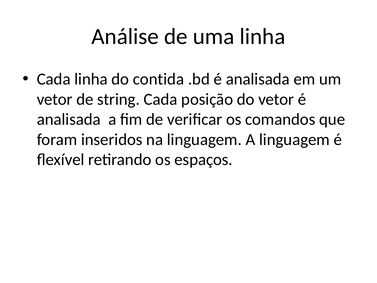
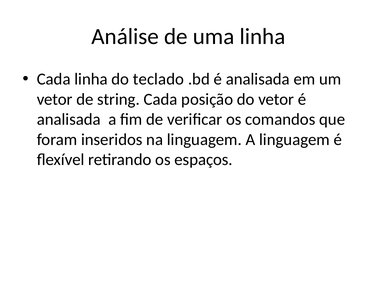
contida: contida -> teclado (158, 79)
